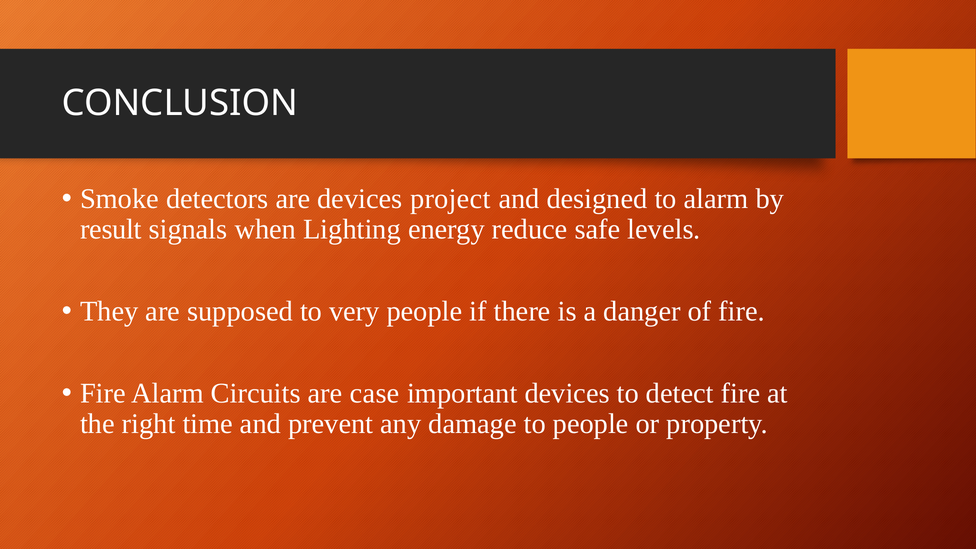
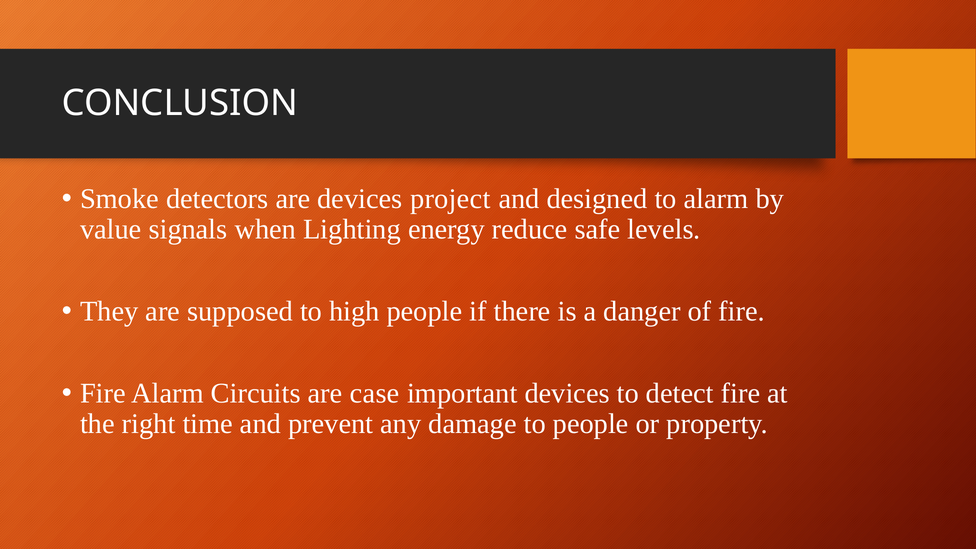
result: result -> value (111, 230)
very: very -> high (354, 311)
